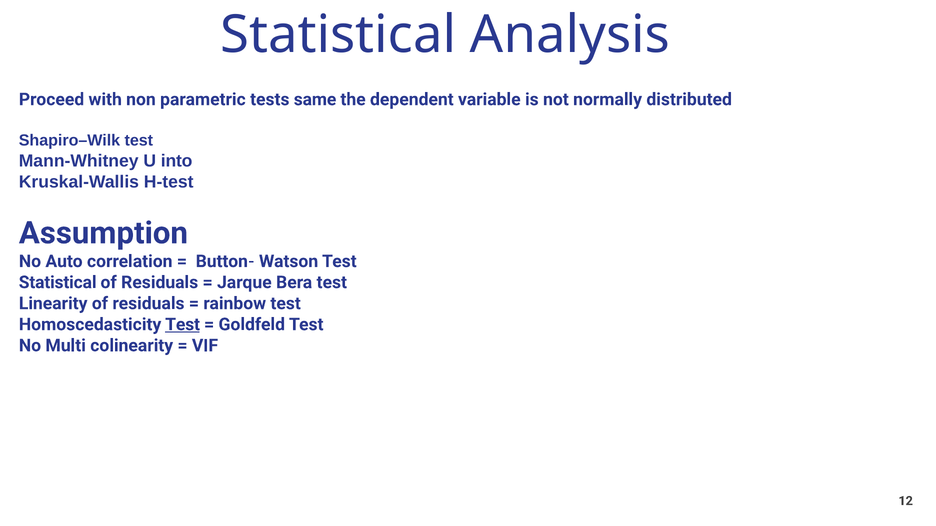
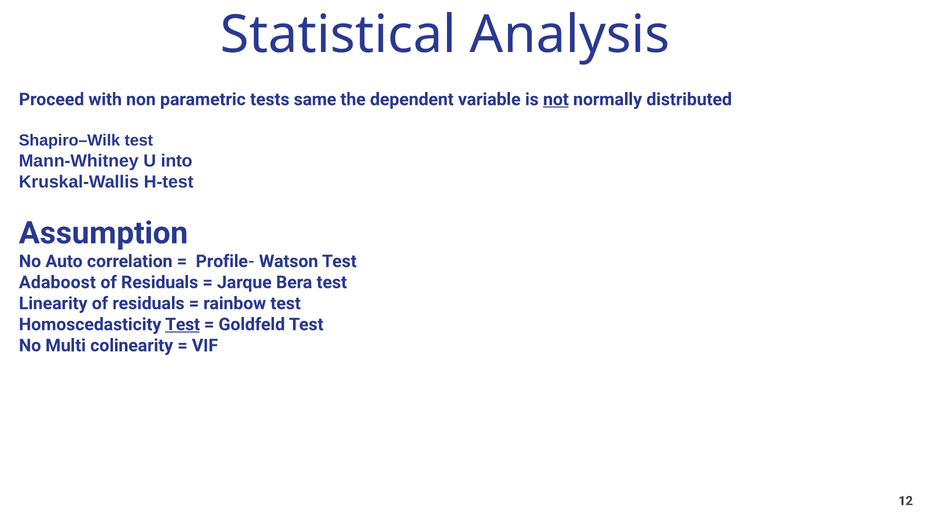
not underline: none -> present (556, 100)
Button-: Button- -> Profile- (225, 262)
Statistical: Statistical -> Adaboost (57, 283)
